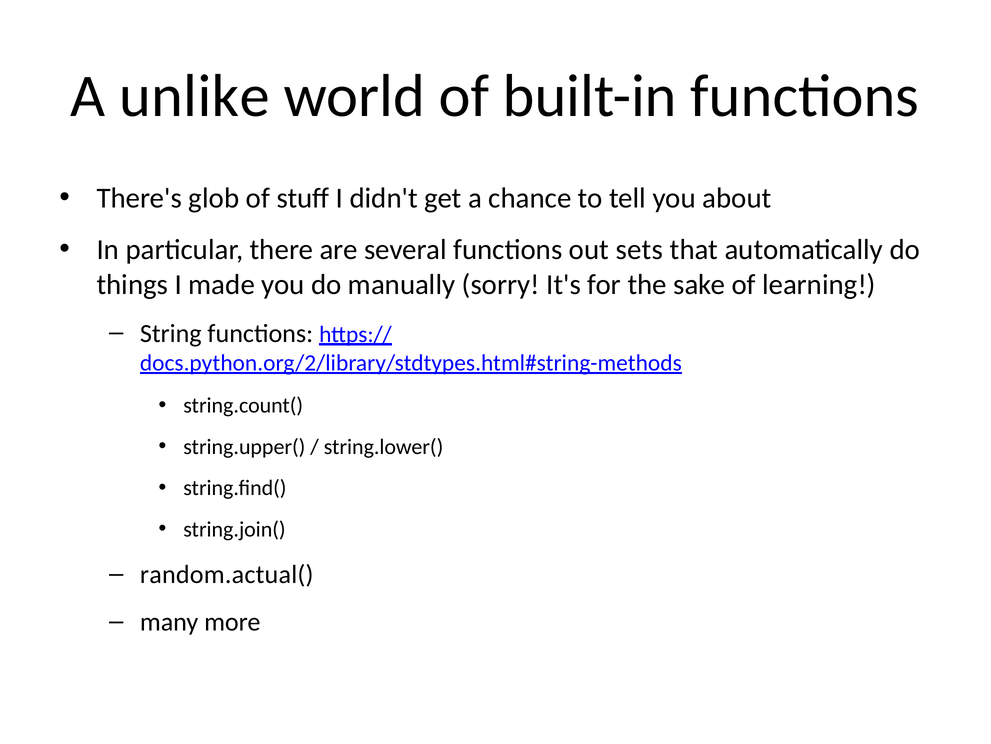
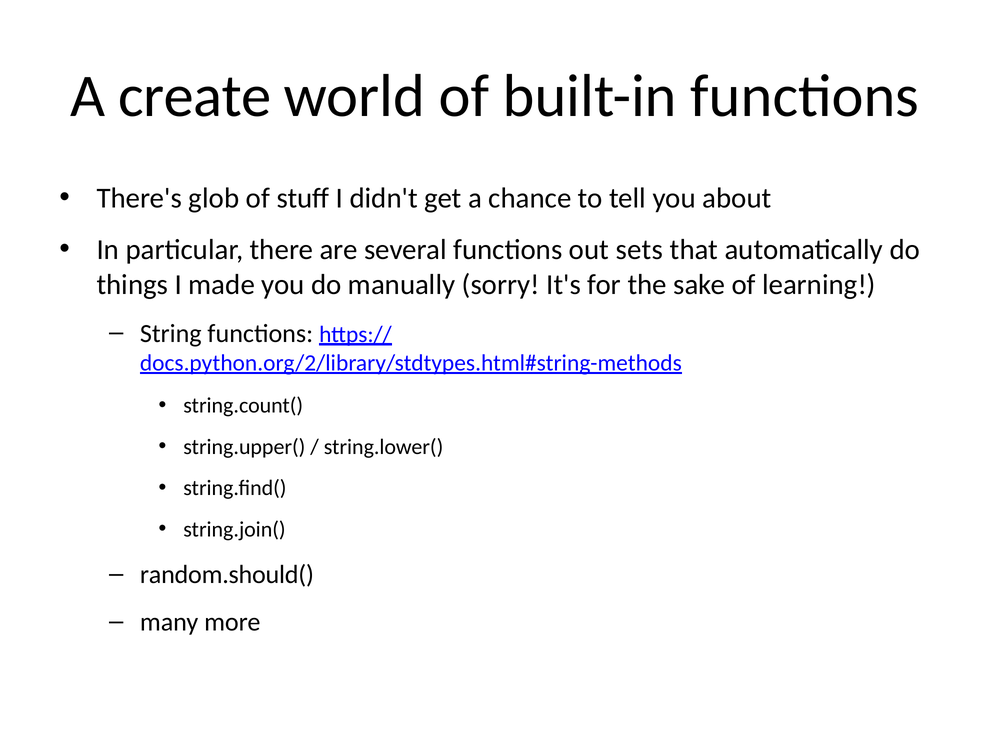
unlike: unlike -> create (195, 96)
random.actual(: random.actual( -> random.should( (227, 574)
